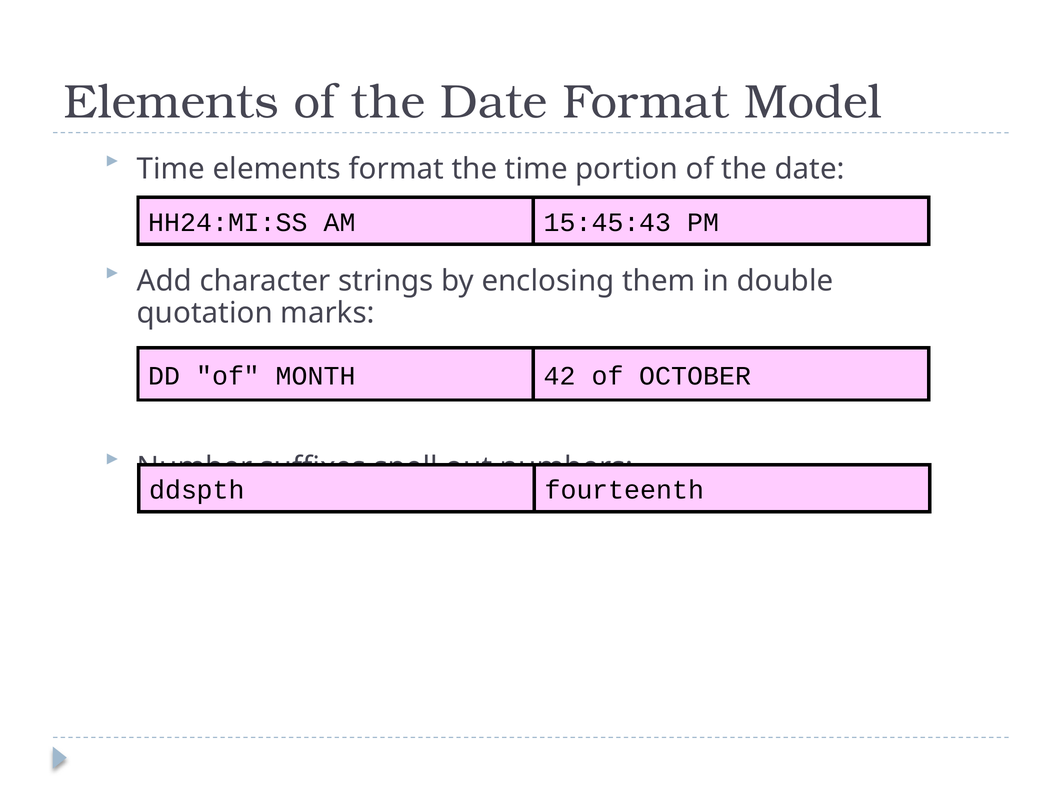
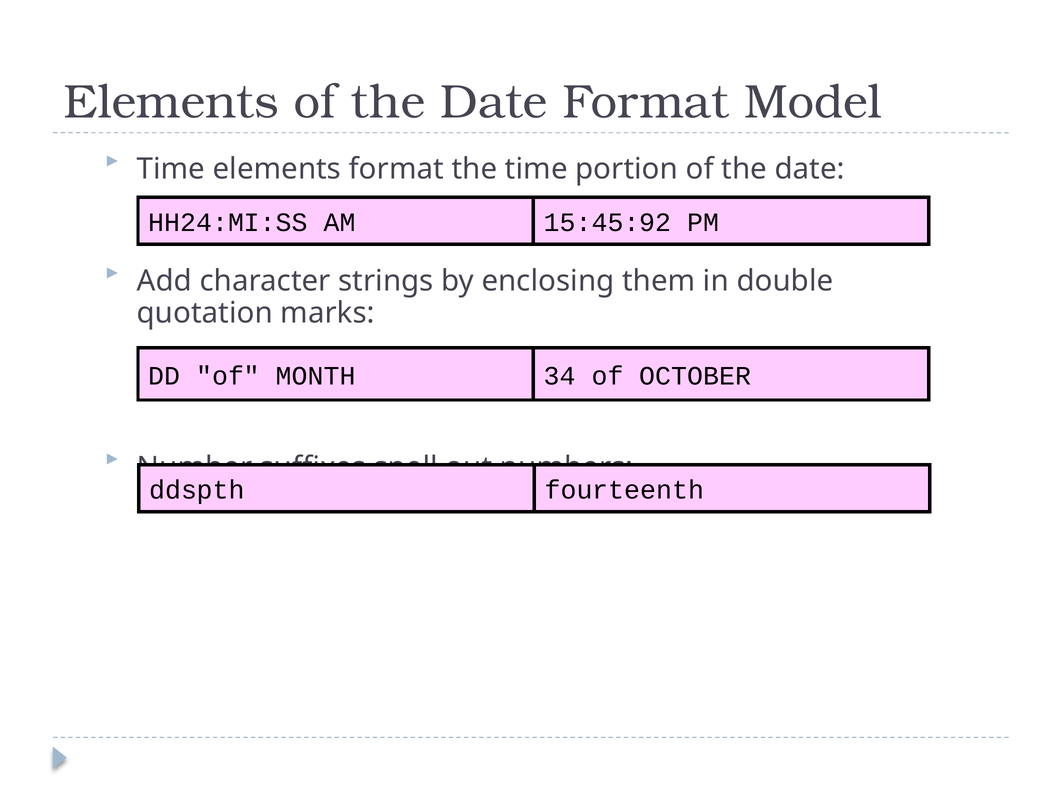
15:45:43: 15:45:43 -> 15:45:92 (608, 223)
42: 42 -> 34 (560, 376)
